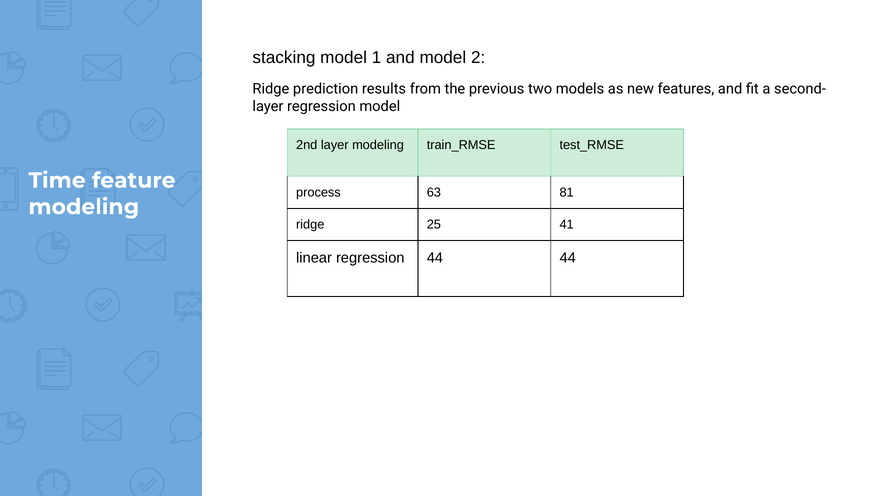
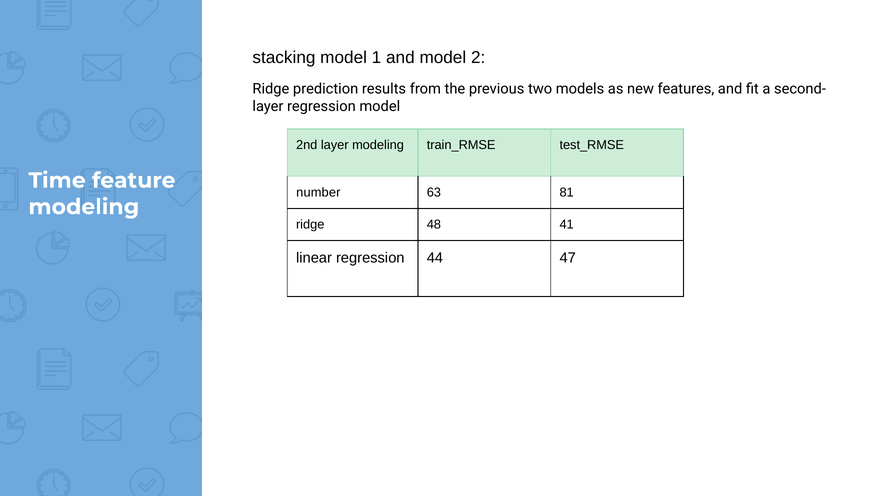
process: process -> number (318, 192)
25: 25 -> 48 (434, 225)
44 44: 44 -> 47 (568, 258)
